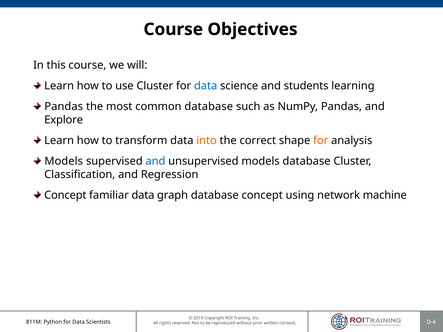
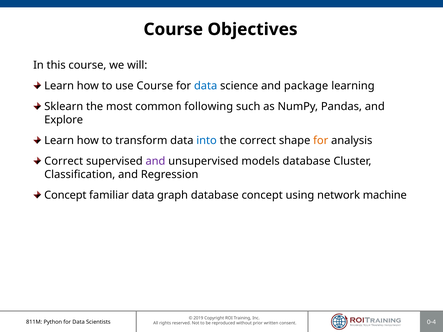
use Cluster: Cluster -> Course (155, 86)
students: students -> package (306, 86)
Pandas: Pandas -> Sklearn (64, 107)
common database: database -> following (209, 107)
into colour: orange -> blue (207, 141)
Models: Models -> Correct (64, 161)
and colour: blue -> purple (155, 161)
